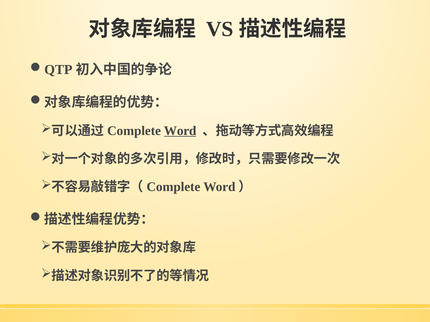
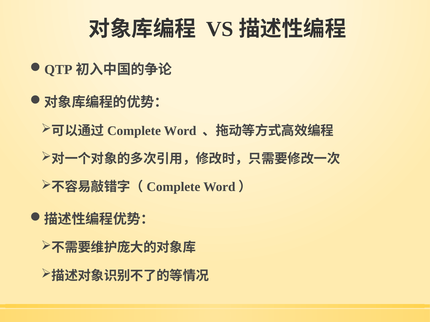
Word underline: present -> none (180, 131)
